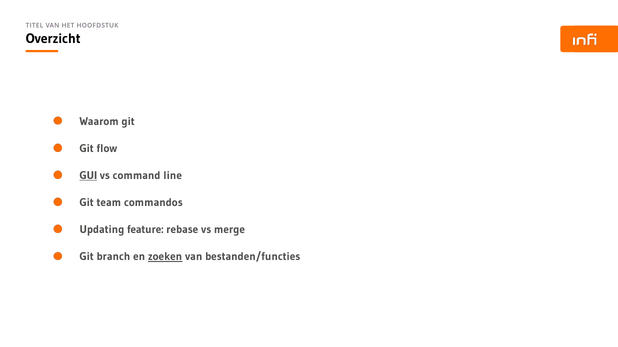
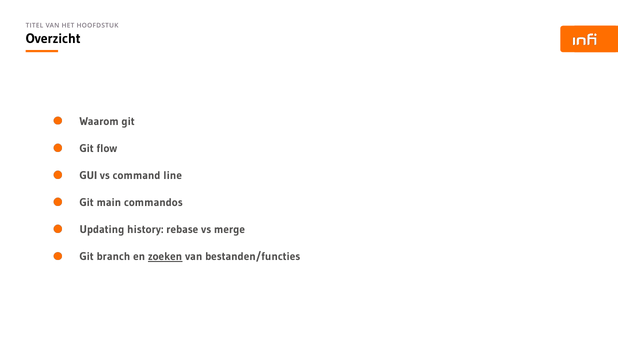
GUI underline: present -> none (88, 176)
team: team -> main (109, 203)
feature: feature -> history (145, 230)
